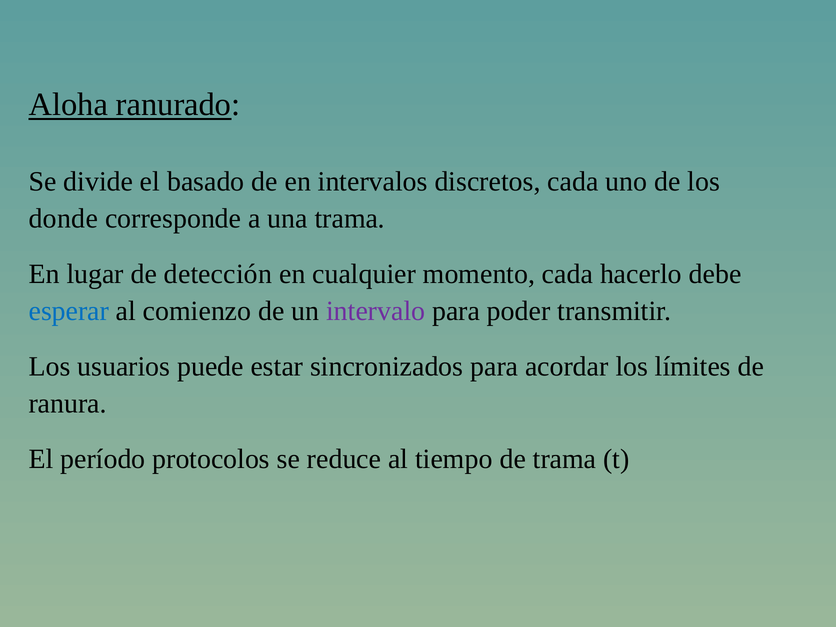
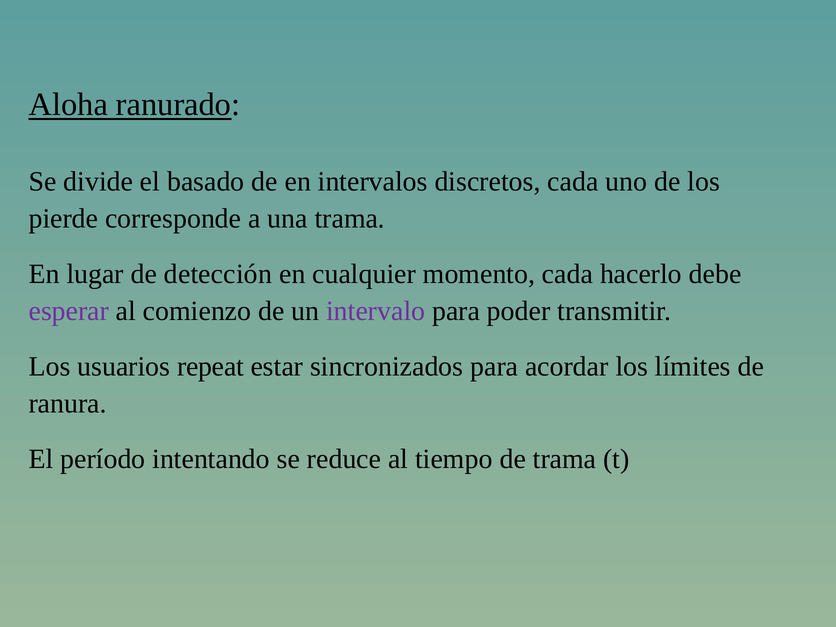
donde: donde -> pierde (63, 218)
esperar colour: blue -> purple (69, 311)
puede: puede -> repeat (211, 367)
protocolos: protocolos -> intentando (211, 459)
